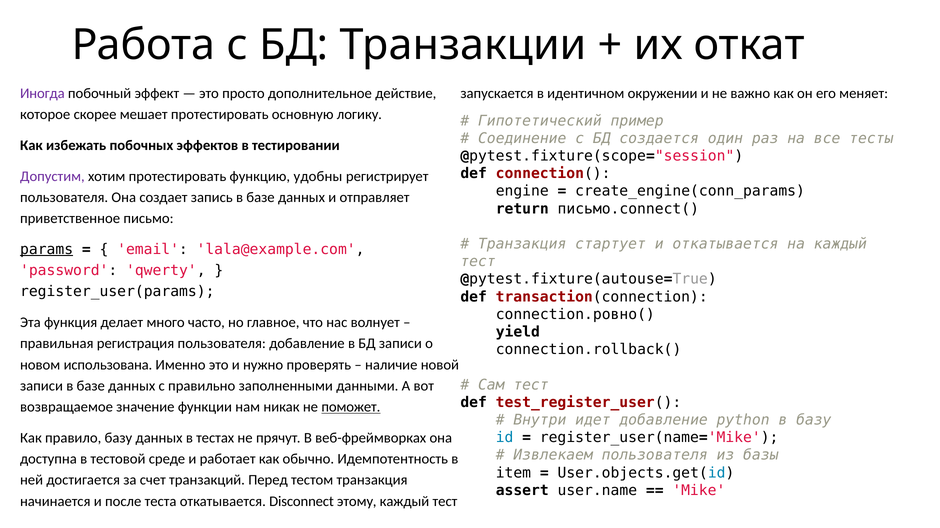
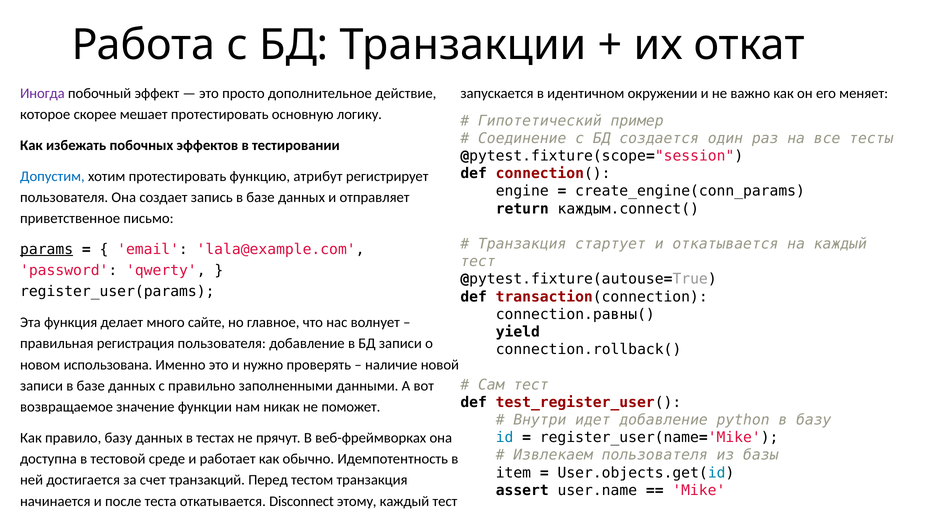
Допустим colour: purple -> blue (52, 176)
удобны: удобны -> атрибут (318, 176)
письмо.connect(: письмо.connect( -> каждым.connect( (628, 209)
connection.ровно(: connection.ровно( -> connection.равны( (575, 315)
часто: часто -> сайте (206, 323)
поможет underline: present -> none (351, 408)
